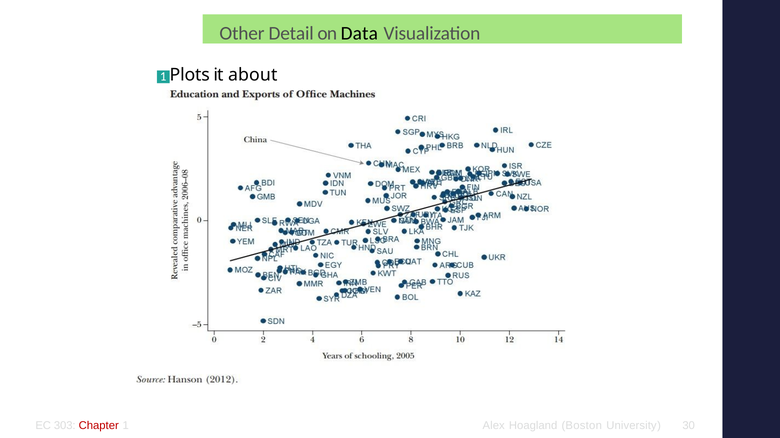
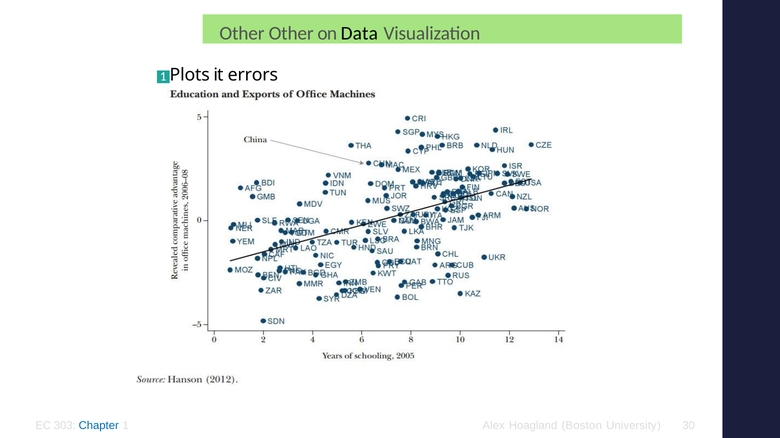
Other Detail: Detail -> Other (291, 33)
about: about -> errors (253, 75)
Chapter colour: red -> blue (99, 426)
